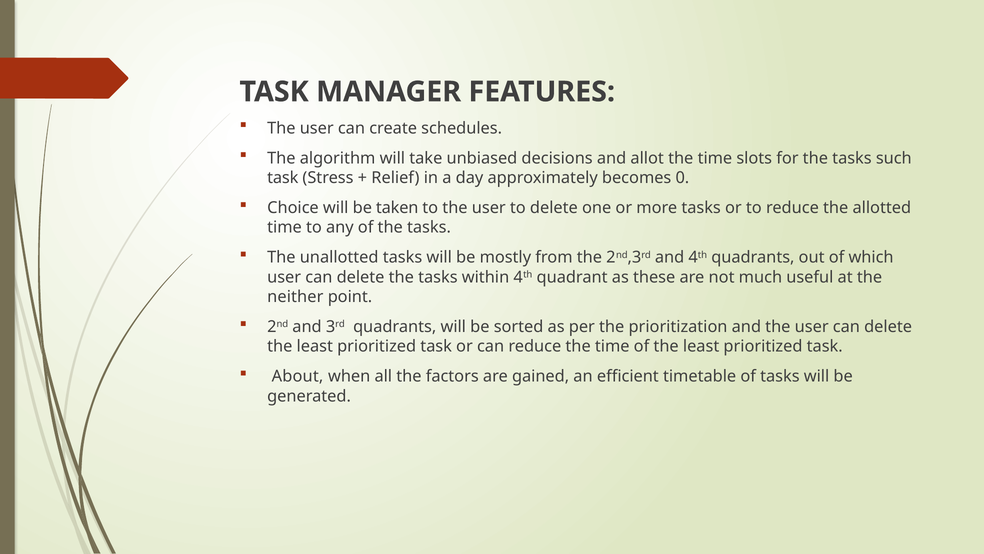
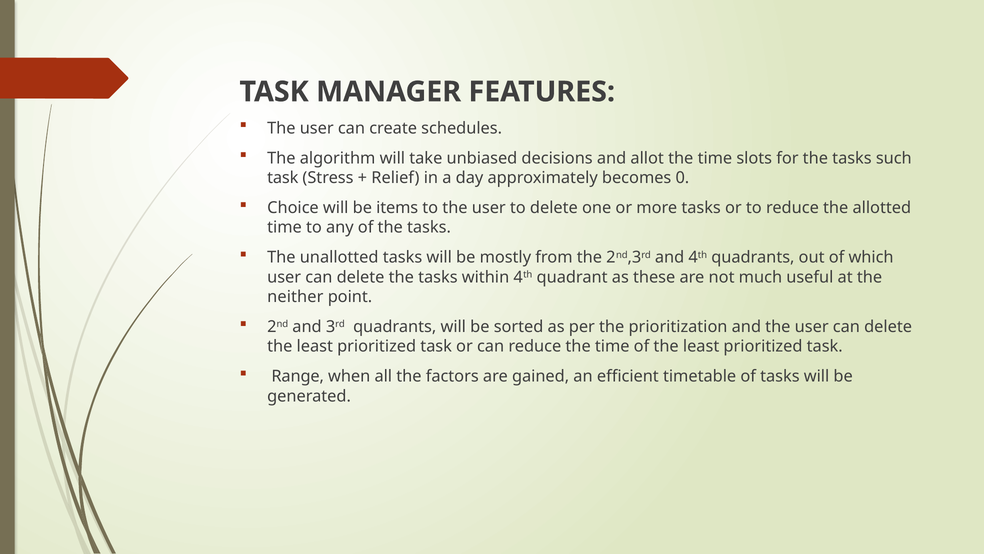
taken: taken -> items (397, 208)
About: About -> Range (298, 376)
